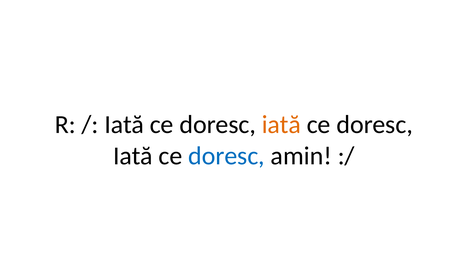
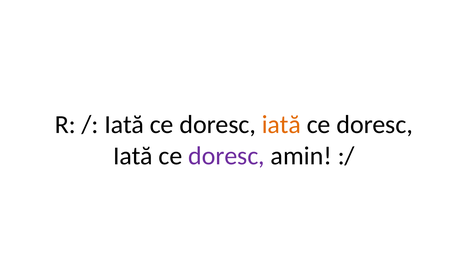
doresc colour: blue -> purple (226, 156)
